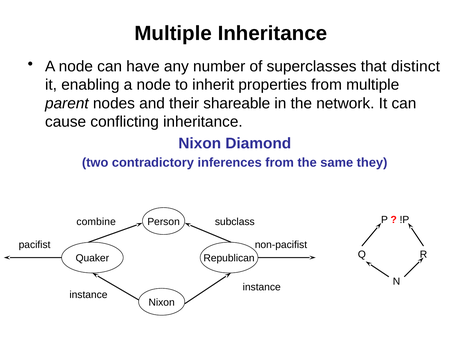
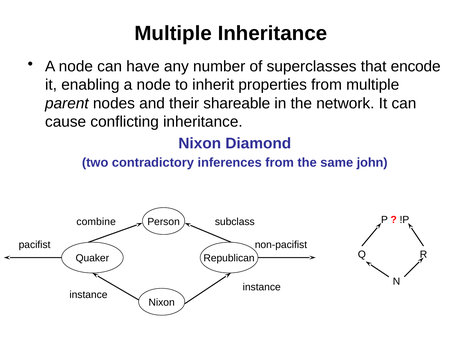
distinct: distinct -> encode (416, 67)
they: they -> john (372, 163)
